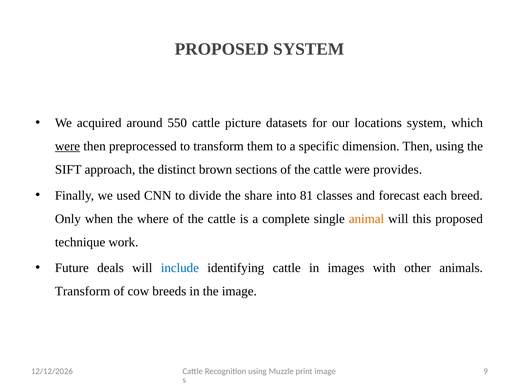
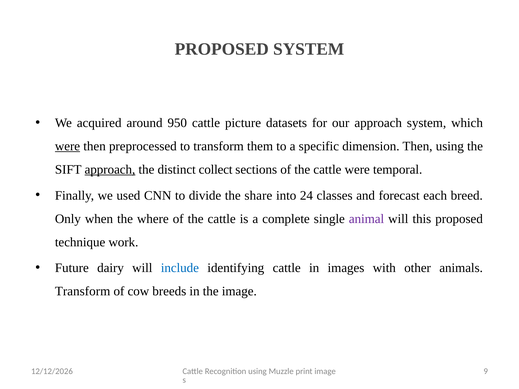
550: 550 -> 950 (177, 123)
our locations: locations -> approach (378, 123)
approach underline: none -> present (110, 170)
brown: brown -> collect (216, 170)
provides: provides -> temporal (398, 170)
81: 81 -> 24 (306, 196)
animal colour: orange -> purple (367, 219)
deals: deals -> dairy (111, 268)
